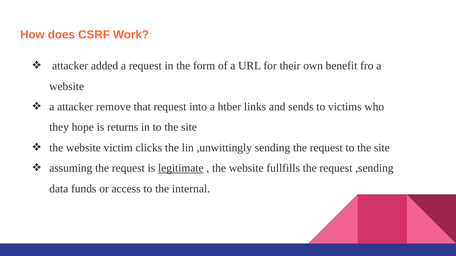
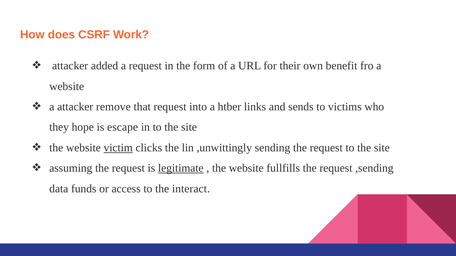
returns: returns -> escape (123, 127)
victim underline: none -> present (118, 148)
internal: internal -> interact (191, 189)
